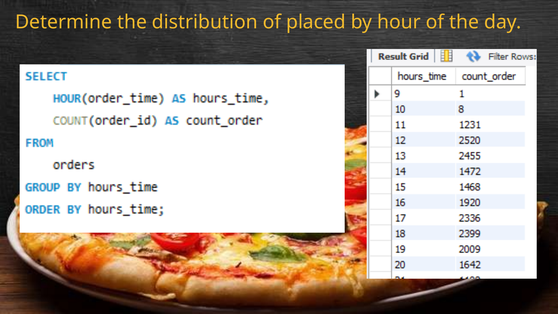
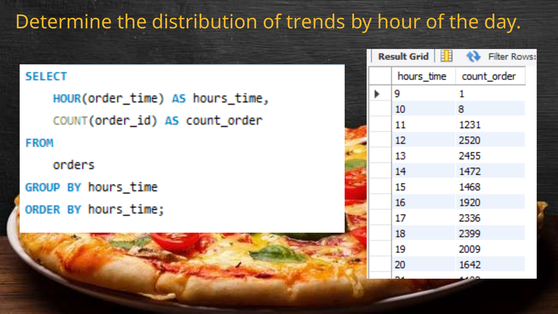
placed: placed -> trends (316, 22)
